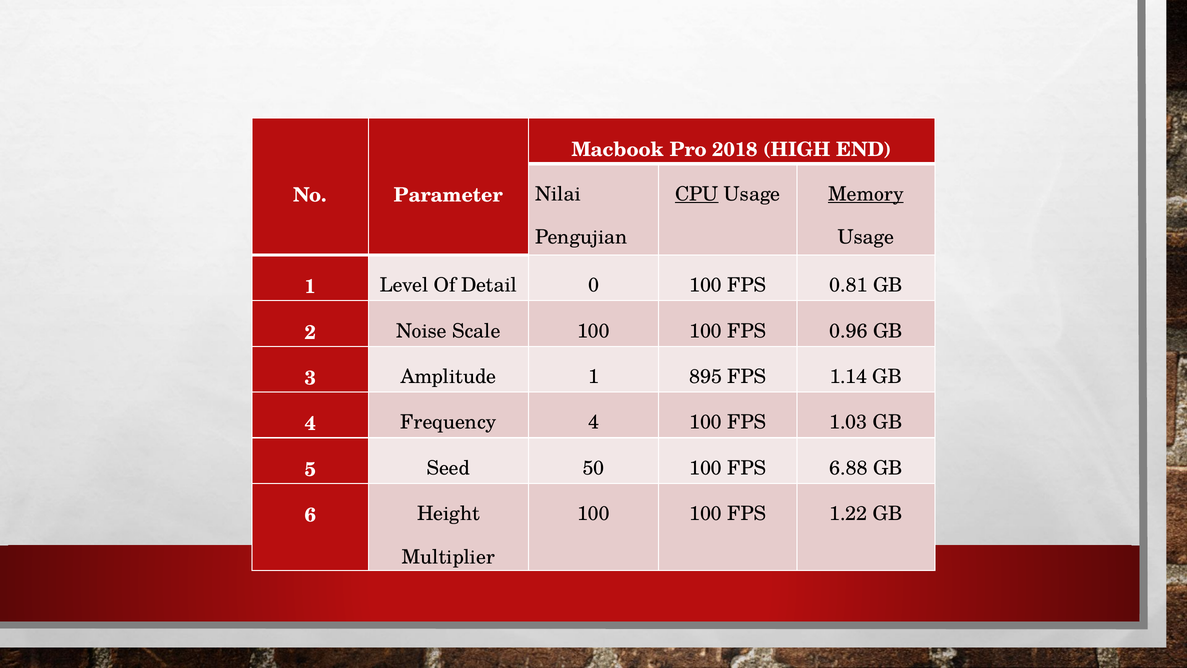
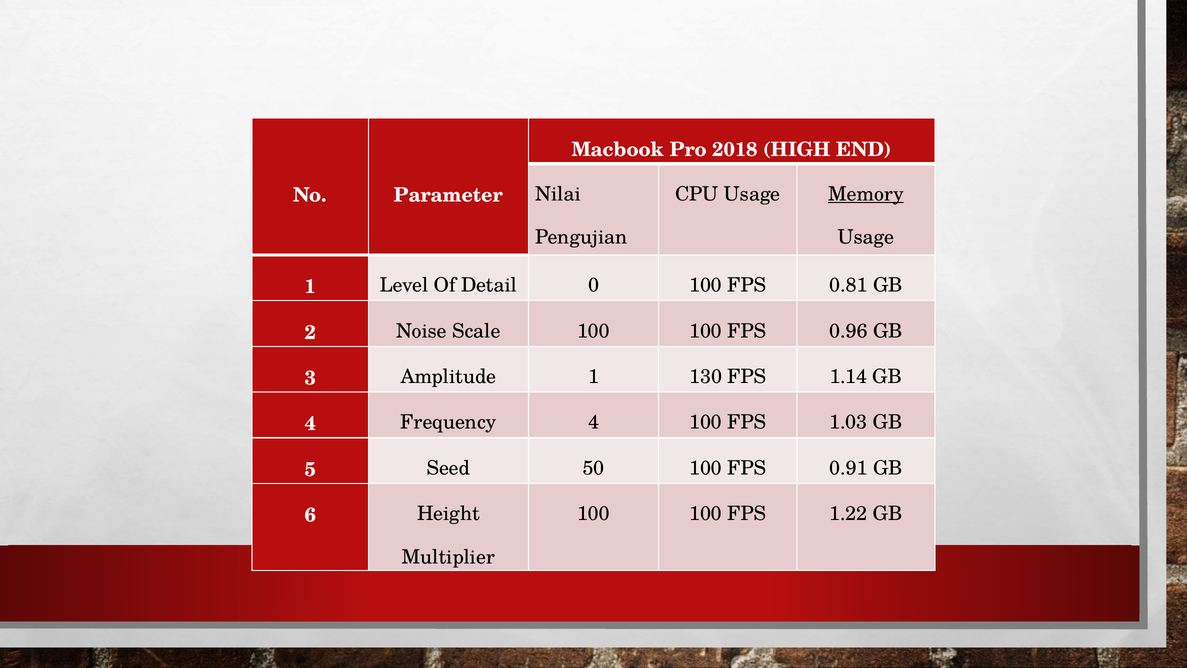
CPU underline: present -> none (697, 194)
895: 895 -> 130 (706, 377)
6.88: 6.88 -> 0.91 (848, 468)
